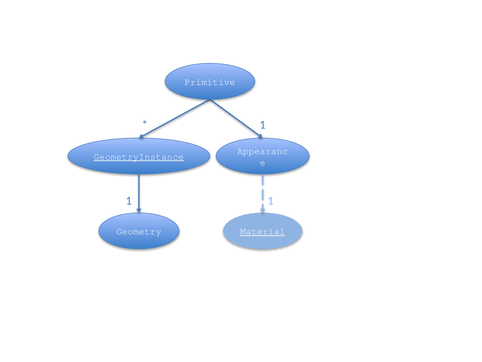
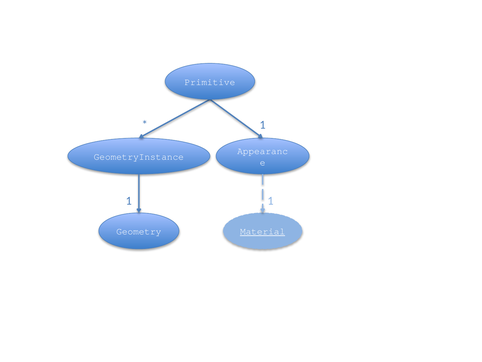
GeometryInstance underline: present -> none (139, 156)
